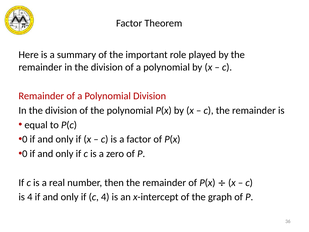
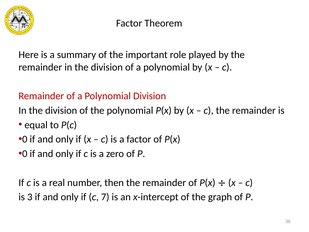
is 4: 4 -> 3 (30, 197)
c 4: 4 -> 7 (105, 197)
